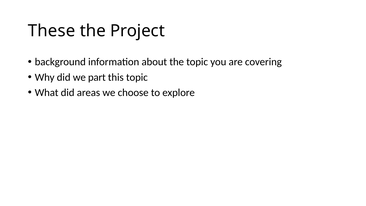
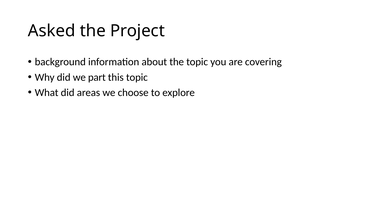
These: These -> Asked (52, 31)
